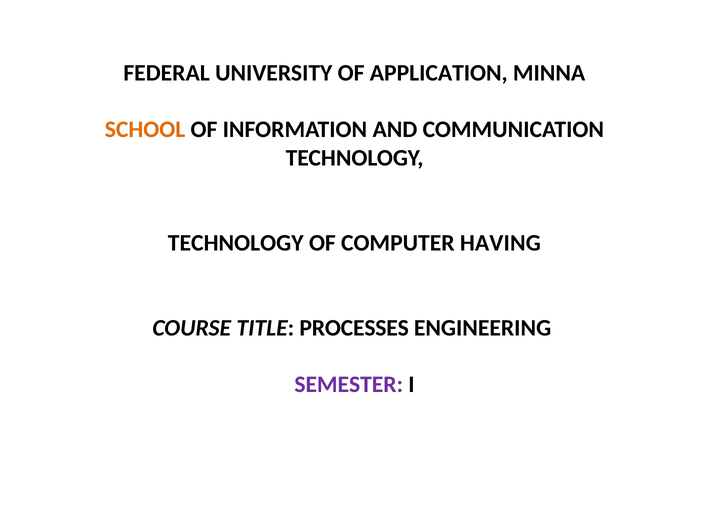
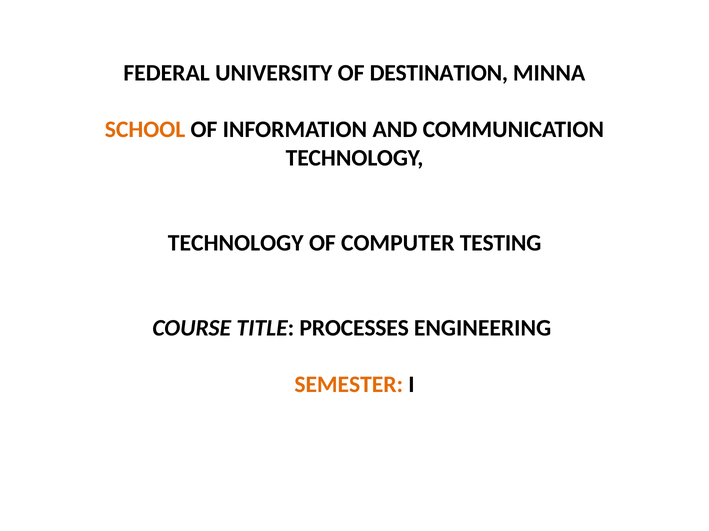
APPLICATION: APPLICATION -> DESTINATION (439, 73)
HAVING: HAVING -> TESTING (501, 243)
SEMESTER colour: purple -> orange (349, 385)
